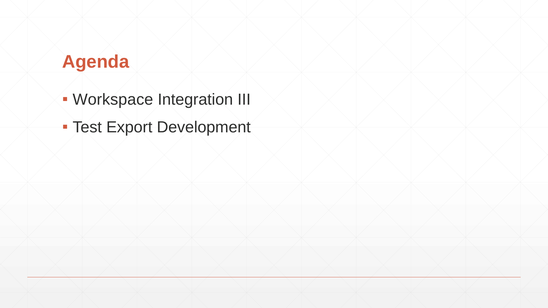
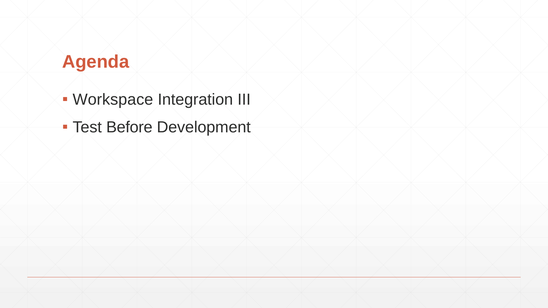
Export: Export -> Before (129, 127)
